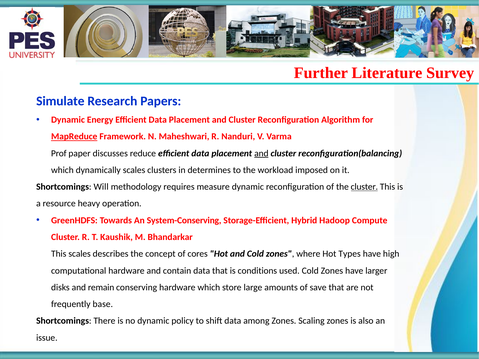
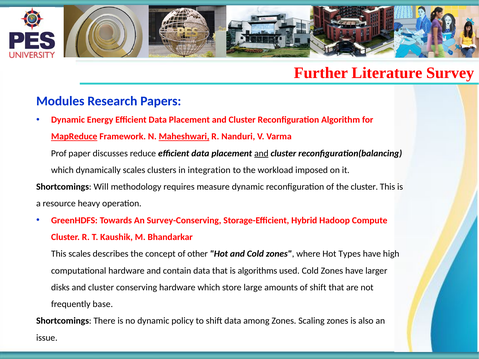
Simulate: Simulate -> Modules (60, 101)
Maheshwari underline: none -> present (184, 137)
determines: determines -> integration (209, 170)
cluster underline: present -> none (364, 187)
System-Conserving: System-Conserving -> Survey-Conserving (184, 220)
cores: cores -> other (198, 254)
conditions: conditions -> algorithms (257, 271)
disks and remain: remain -> cluster (101, 288)
of save: save -> shift (318, 288)
